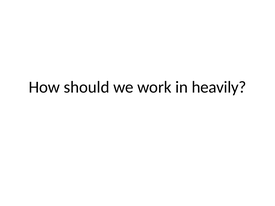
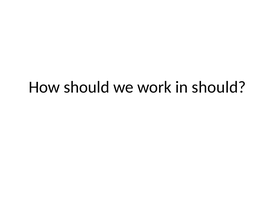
in heavily: heavily -> should (219, 87)
